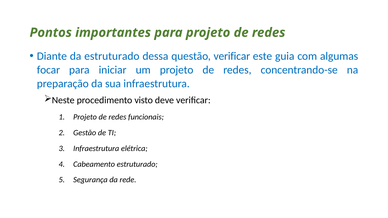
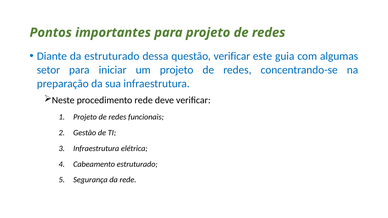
focar: focar -> setor (48, 70)
procedimento visto: visto -> rede (144, 100)
